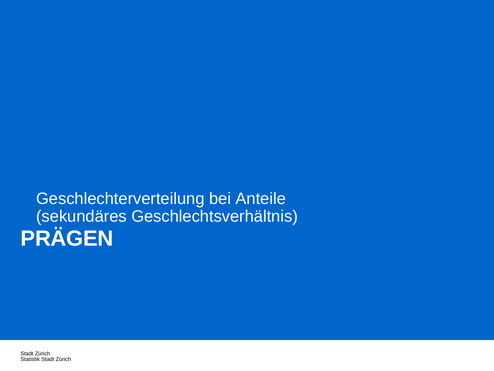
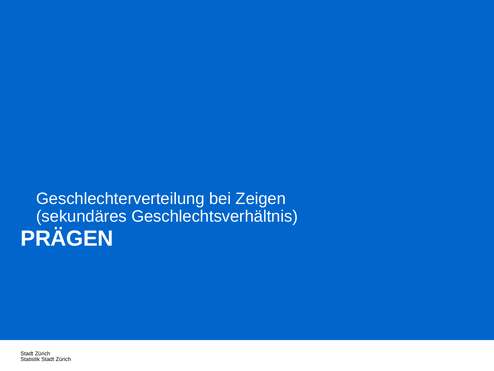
Anteile: Anteile -> Zeigen (261, 198)
